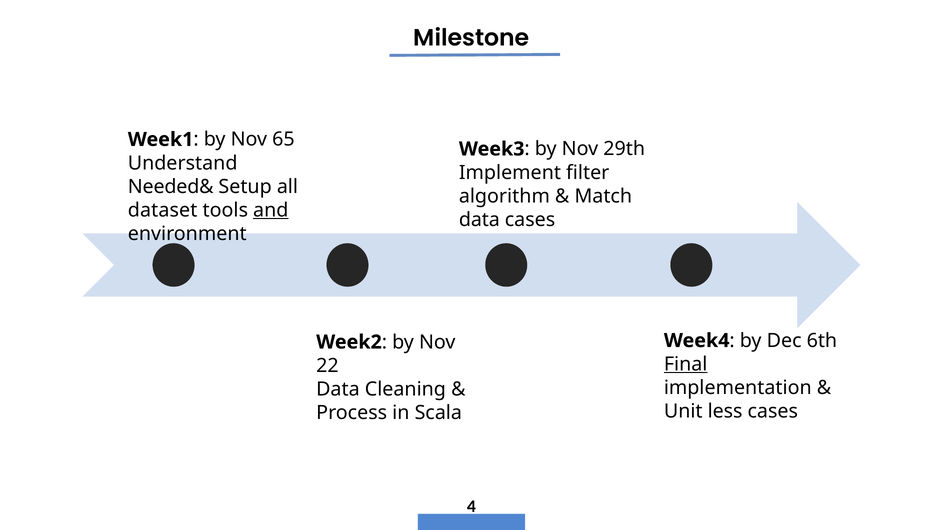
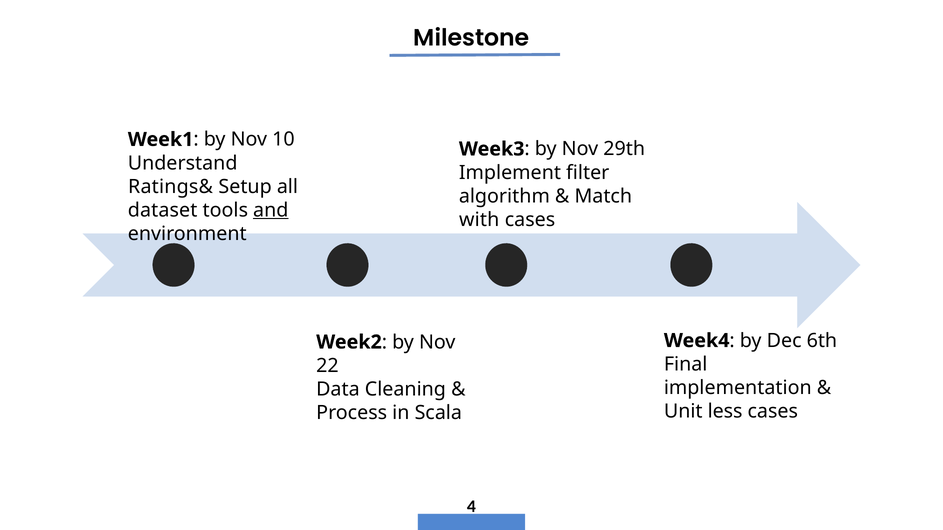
65: 65 -> 10 (283, 140)
Needed&: Needed& -> Ratings& (171, 187)
data: data -> with (479, 220)
Final underline: present -> none (686, 364)
